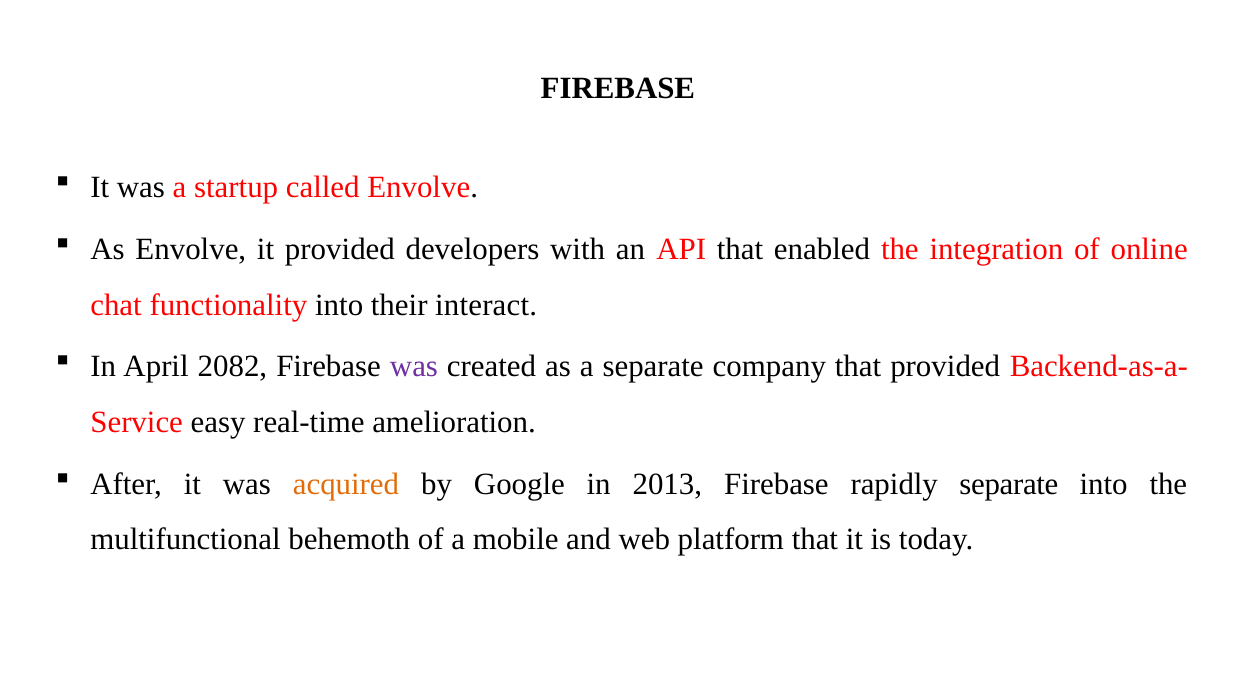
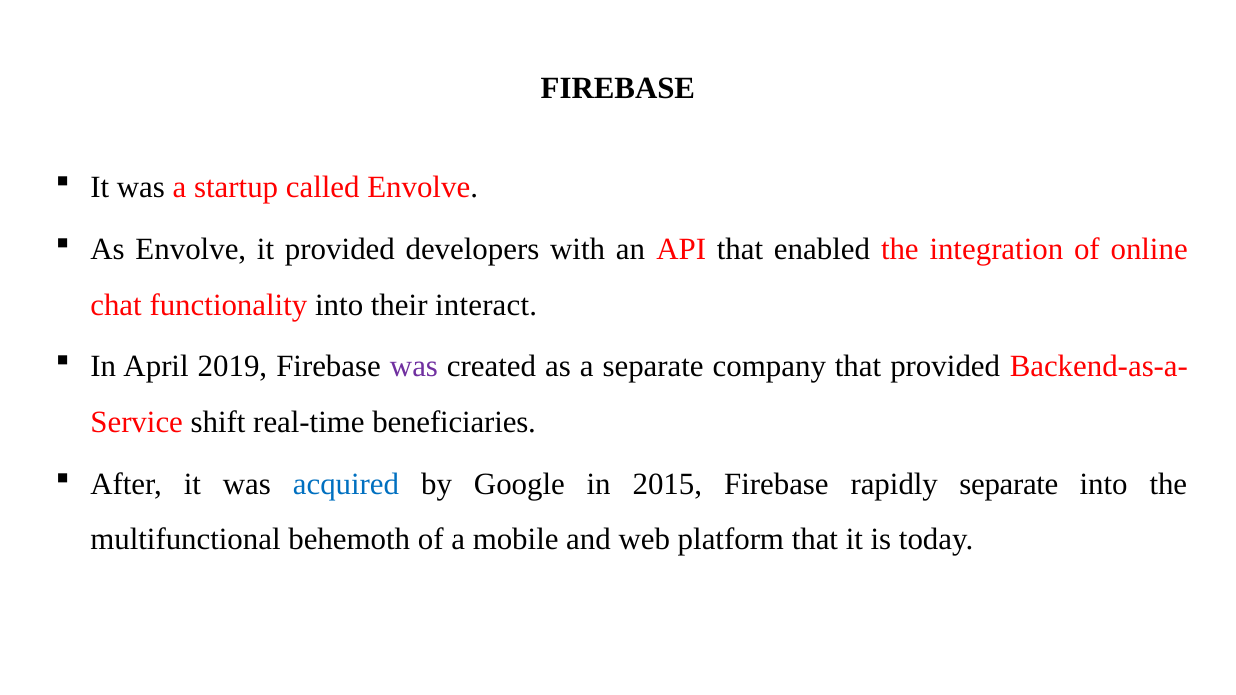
2082: 2082 -> 2019 (232, 367)
easy: easy -> shift (218, 422)
amelioration: amelioration -> beneficiaries (454, 422)
acquired colour: orange -> blue (346, 484)
2013: 2013 -> 2015 (667, 484)
